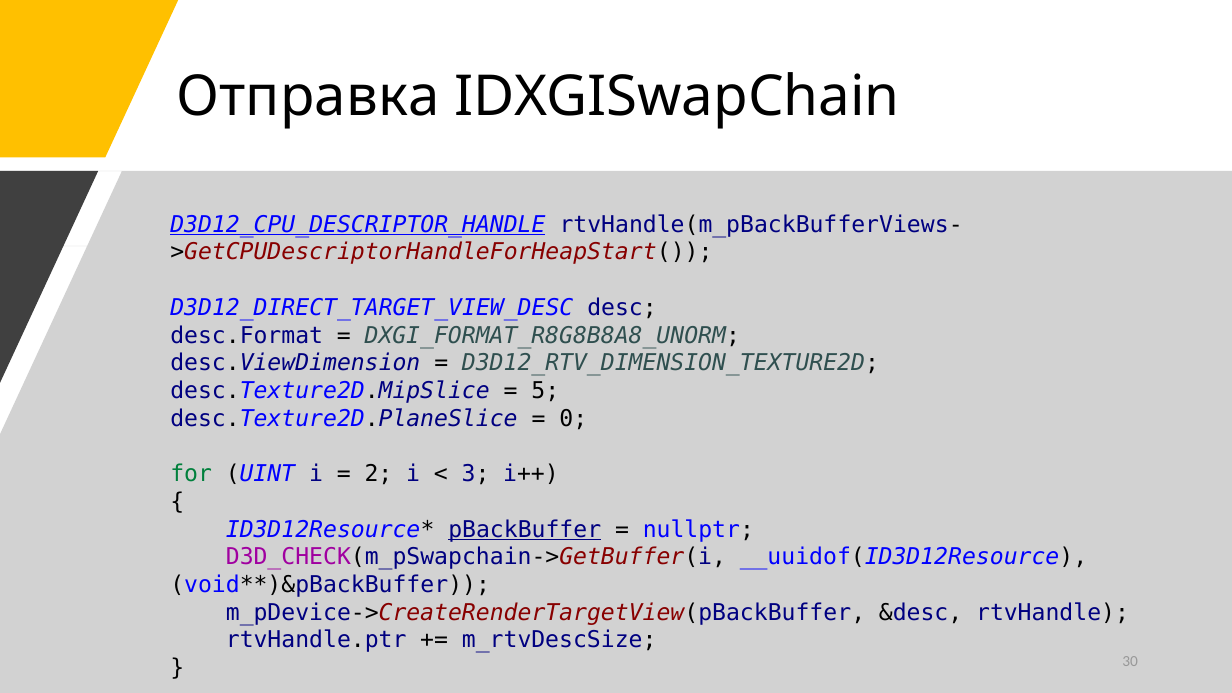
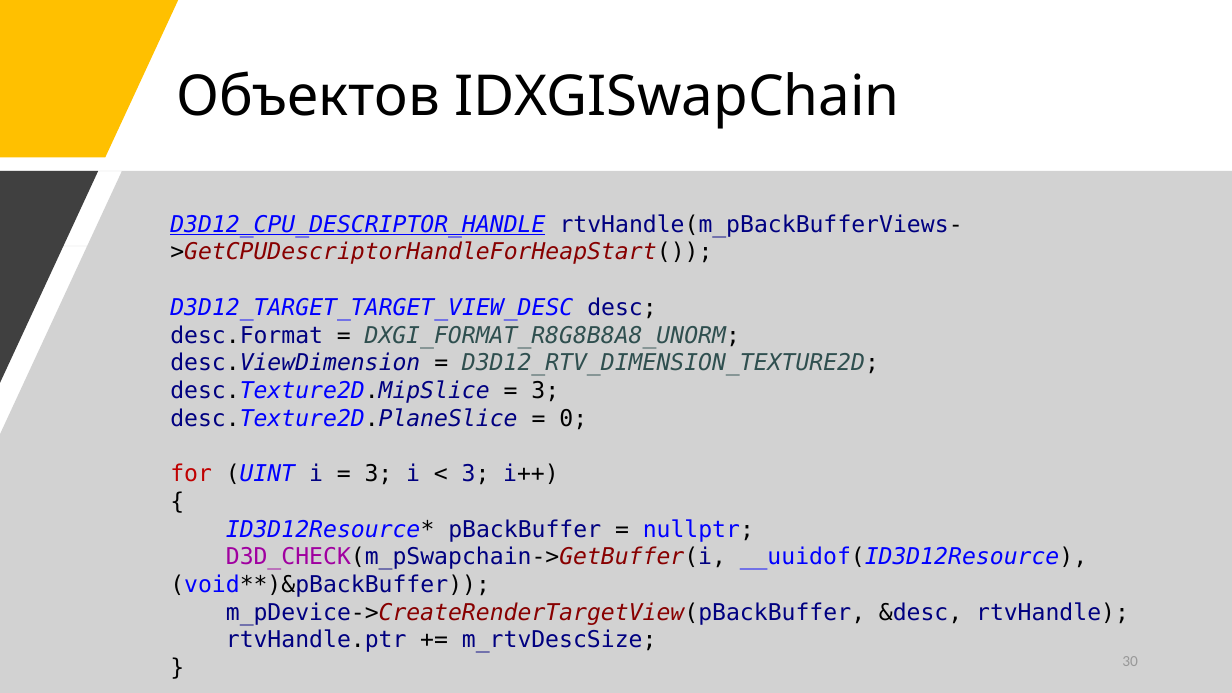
Отправка: Отправка -> Объектов (308, 97)
D3D12_DIRECT_TARGET_VIEW_DESC: D3D12_DIRECT_TARGET_VIEW_DESC -> D3D12_TARGET_TARGET_VIEW_DESC (372, 308)
5: 5 -> 3 (545, 391)
for colour: green -> red (191, 474)
2: 2 -> 3 (378, 474)
pBackBuffer underline: present -> none (525, 529)
